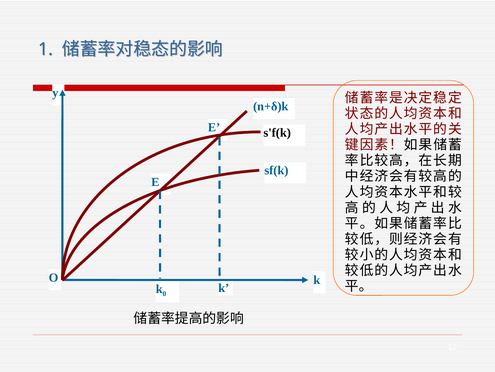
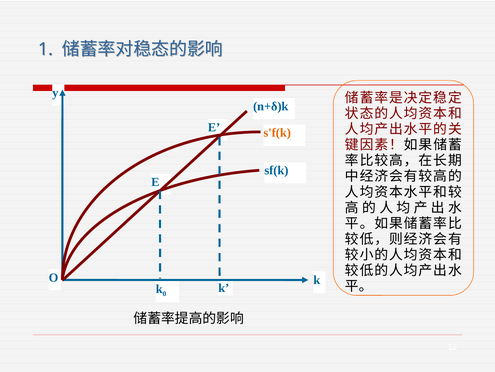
s'f(k colour: black -> orange (277, 133)
